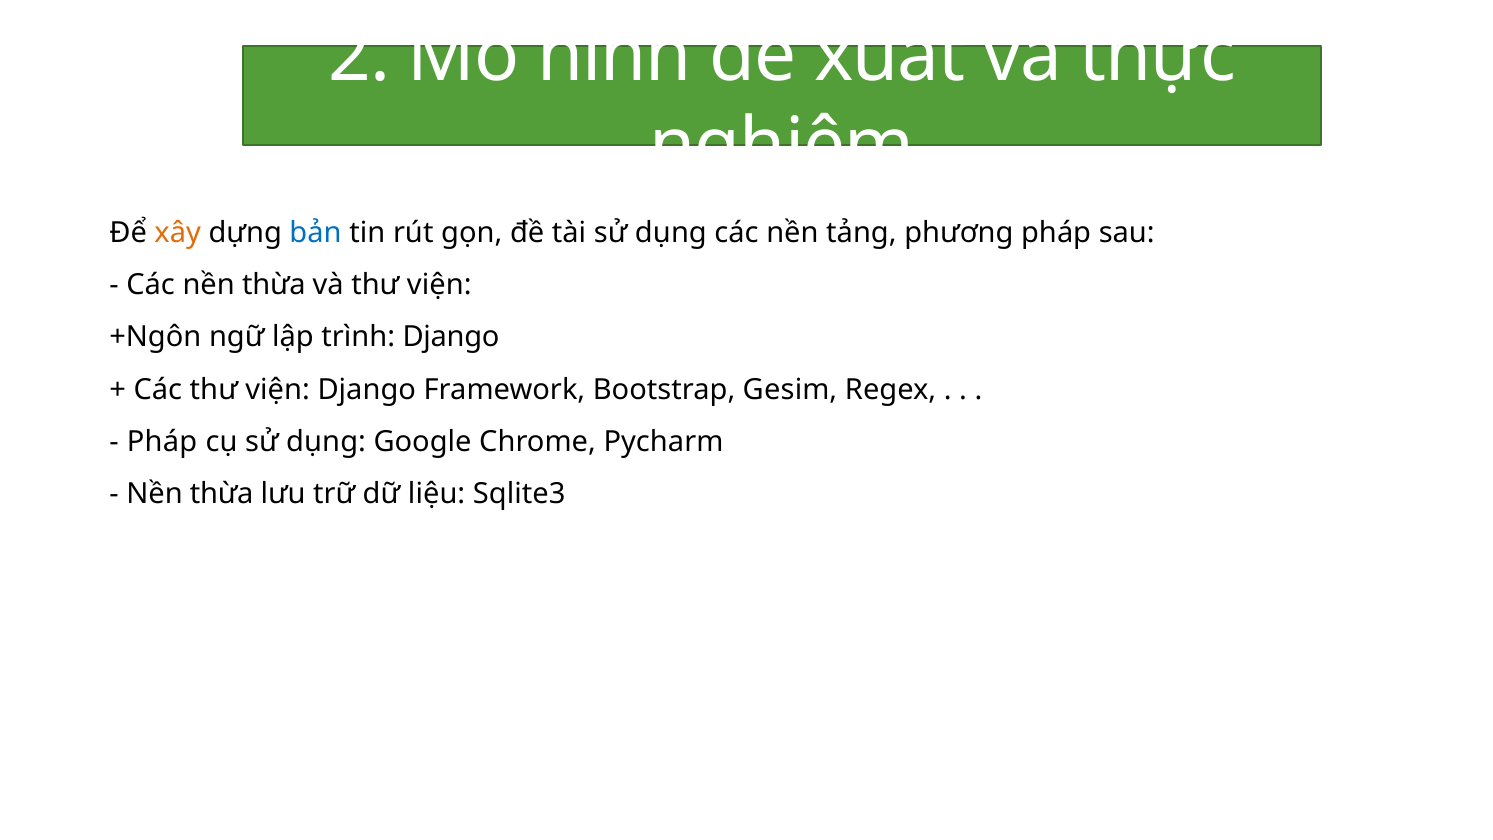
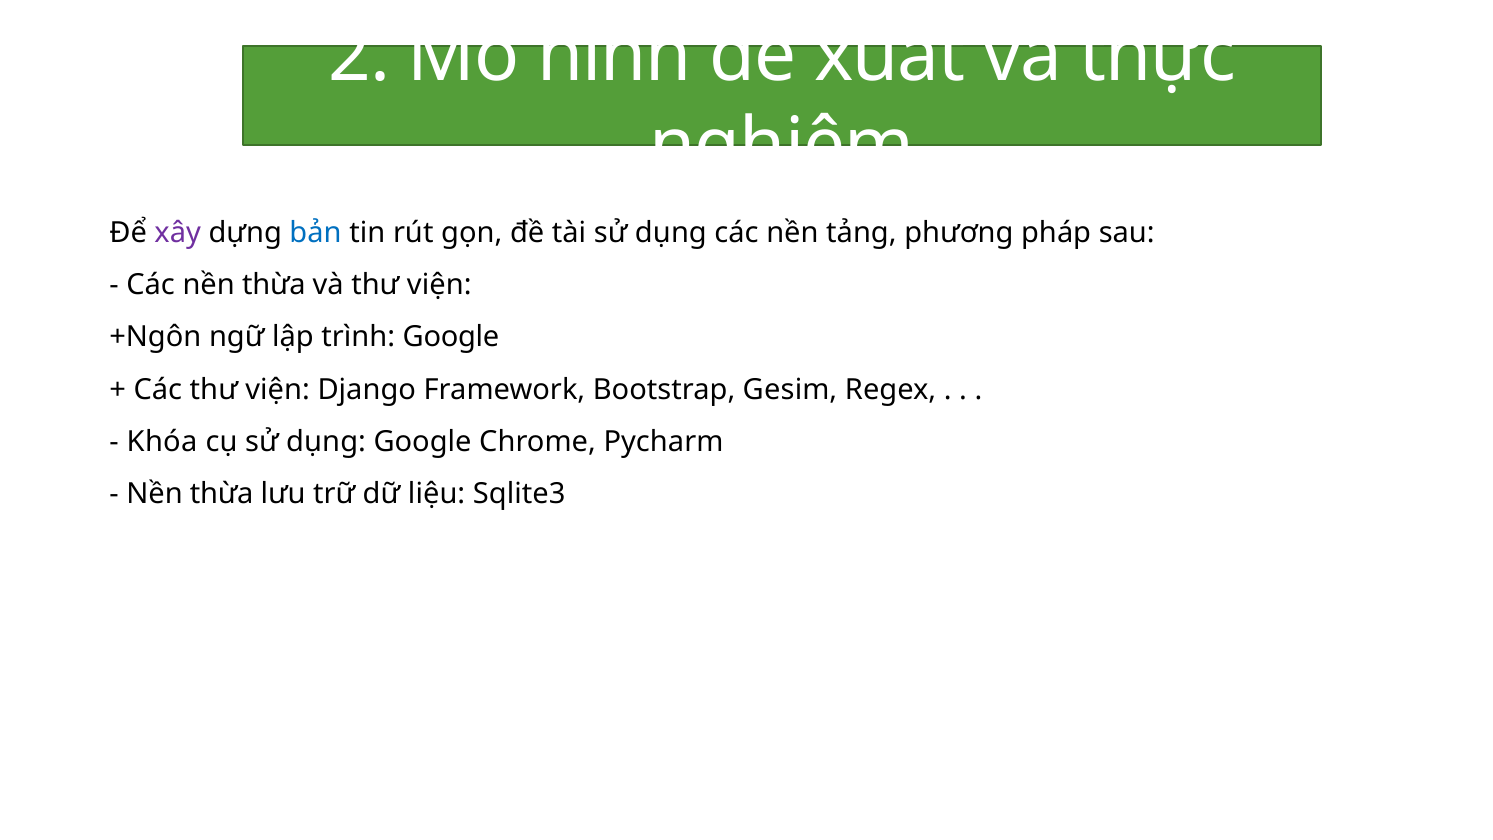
xây colour: orange -> purple (178, 233)
trình Django: Django -> Google (451, 337)
Pháp: Pháp -> Khóa (162, 442)
